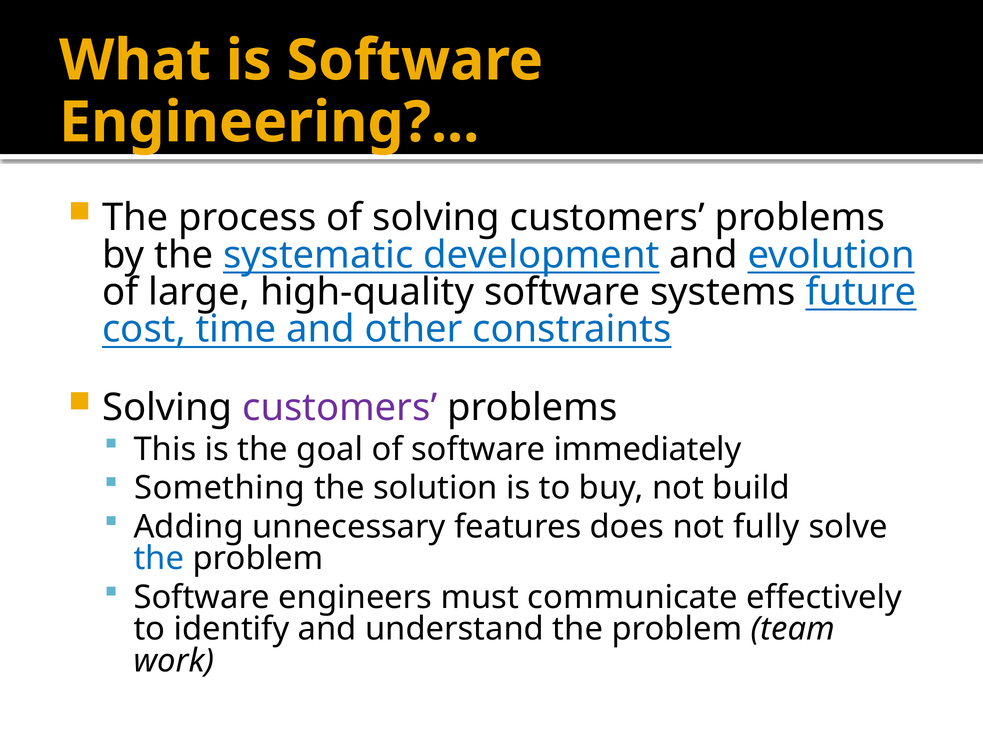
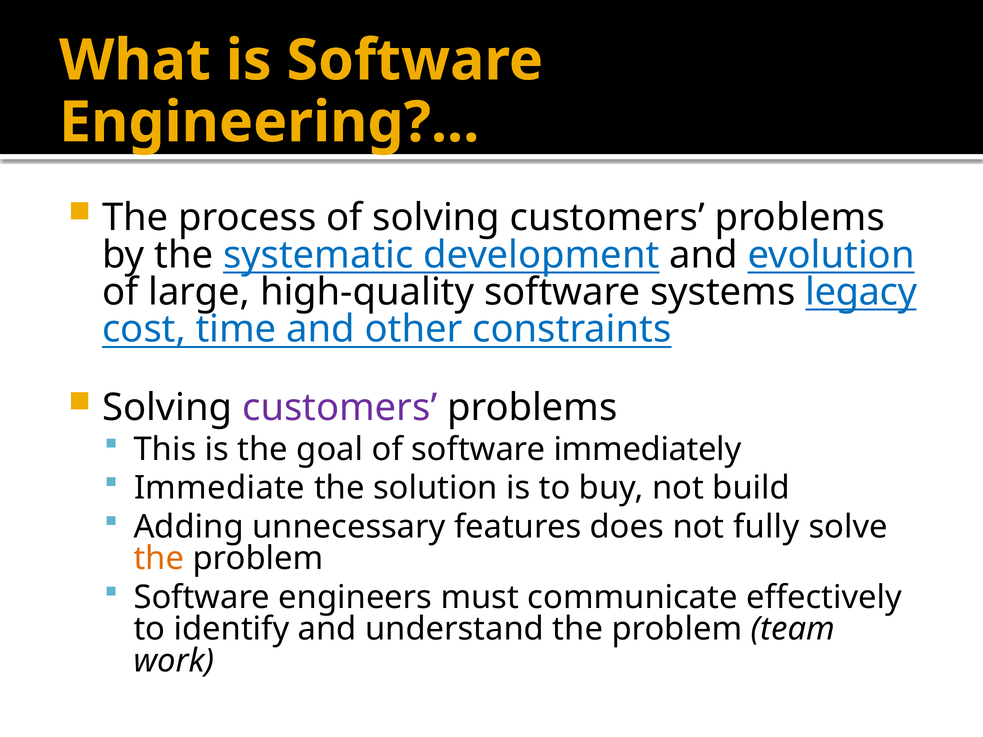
future: future -> legacy (861, 292)
Something: Something -> Immediate (219, 488)
the colour: blue -> orange (159, 559)
